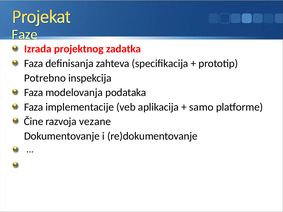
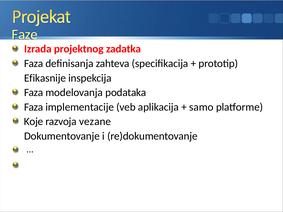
Potrebno: Potrebno -> Efikasnije (45, 78)
Čine: Čine -> Koje (34, 122)
